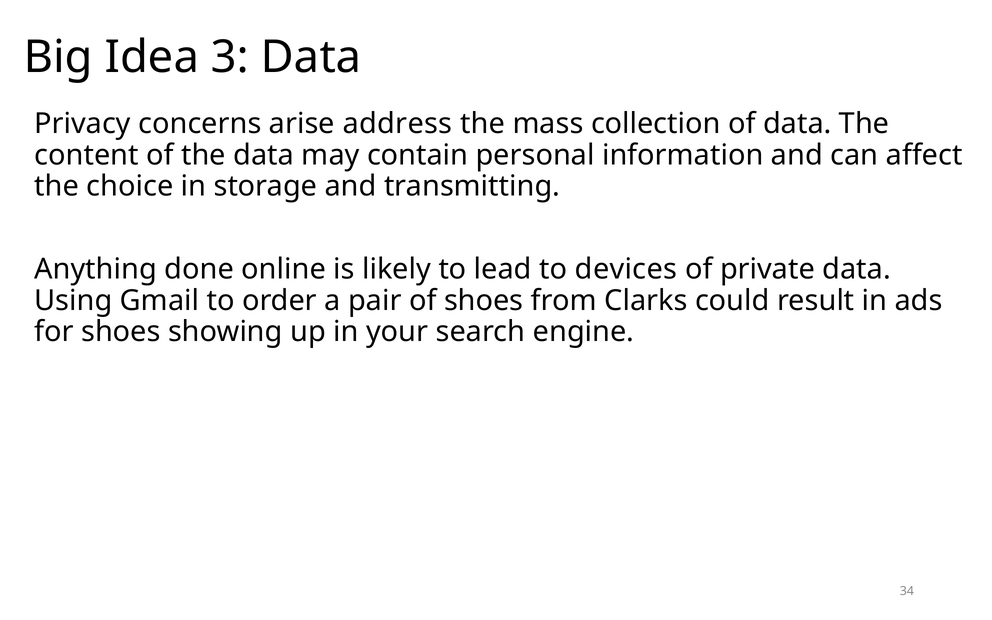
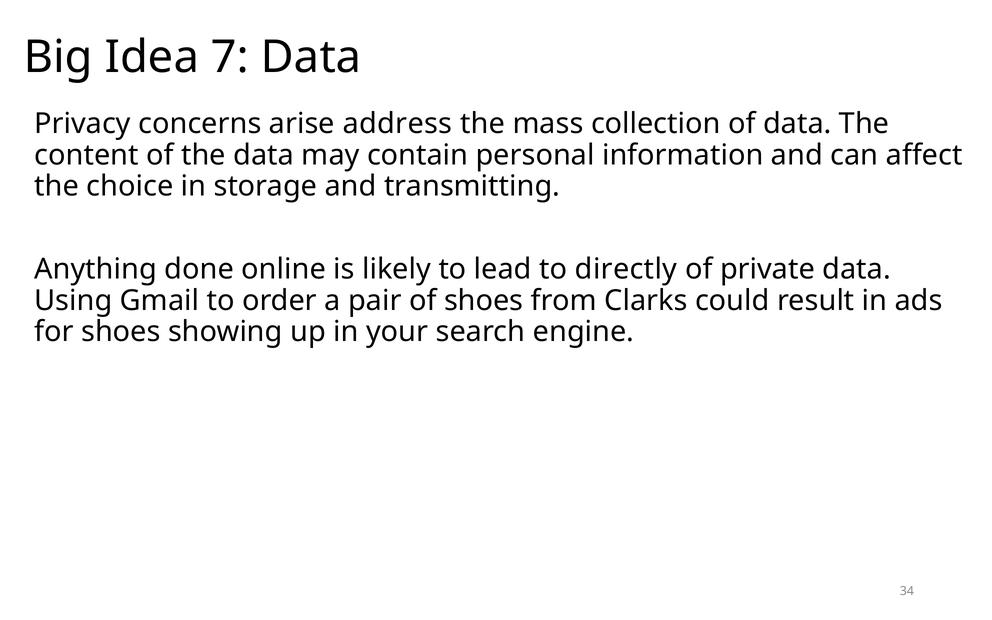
3: 3 -> 7 (230, 57)
devices: devices -> directly (626, 269)
